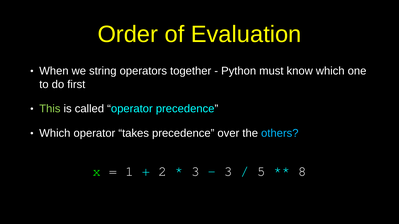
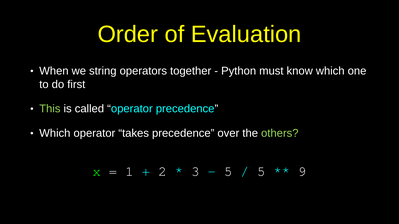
others colour: light blue -> light green (280, 133)
3: 3 -> 5 (228, 172)
8: 8 -> 9 (302, 172)
